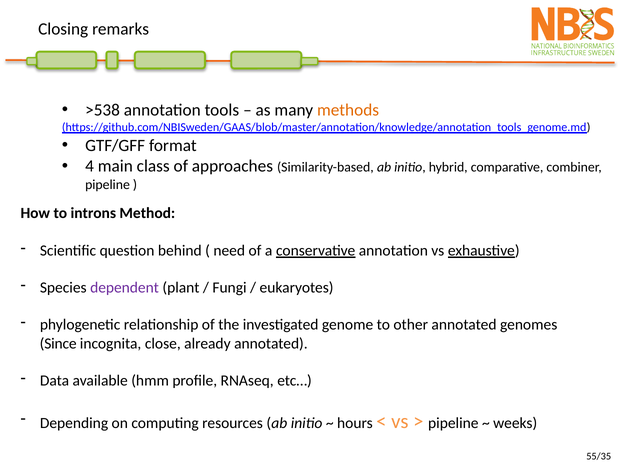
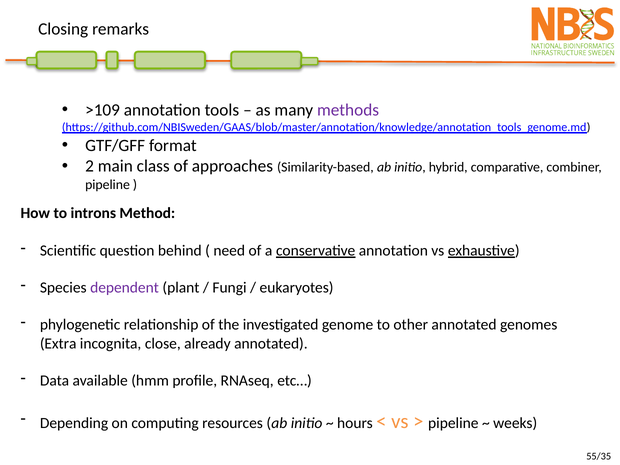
>538: >538 -> >109 (103, 110)
methods colour: orange -> purple (348, 110)
4: 4 -> 2 (90, 166)
Since: Since -> Extra (58, 343)
